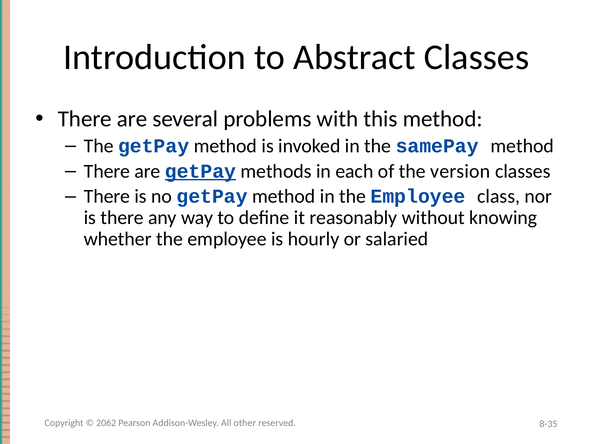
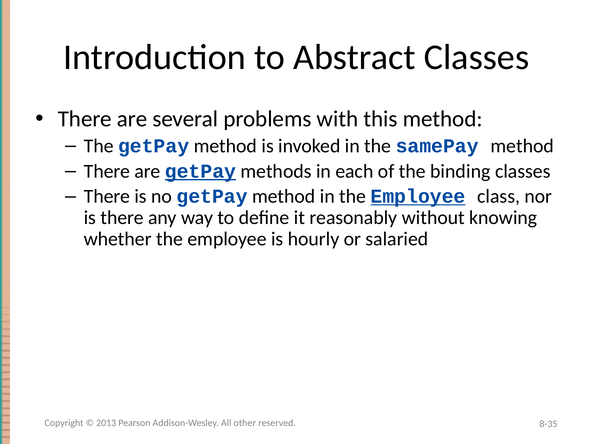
version: version -> binding (460, 171)
Employee underline: none -> present (418, 197)
2062: 2062 -> 2013 (106, 424)
